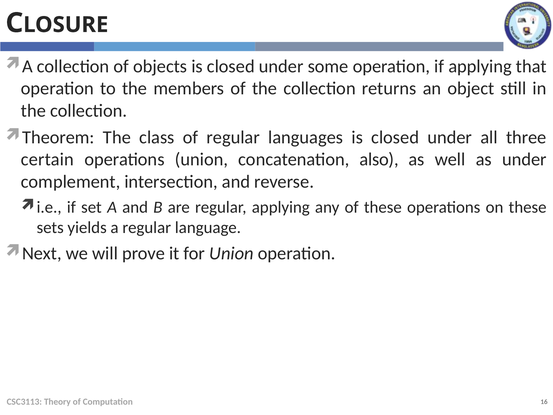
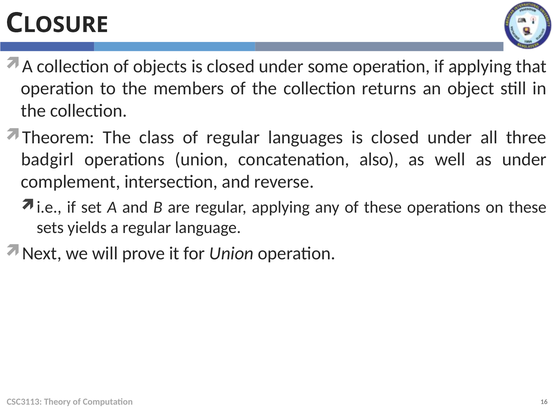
certain: certain -> badgirl (47, 159)
